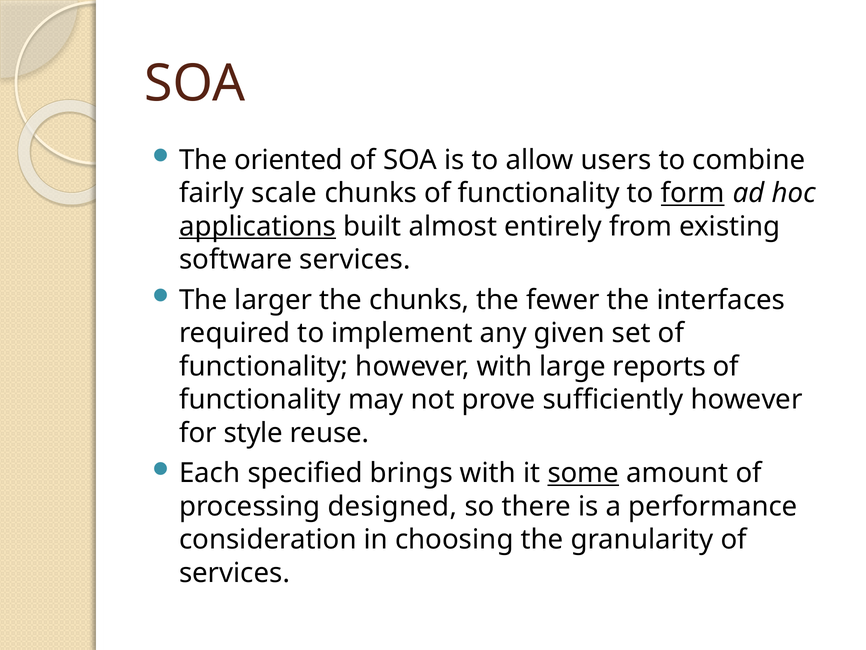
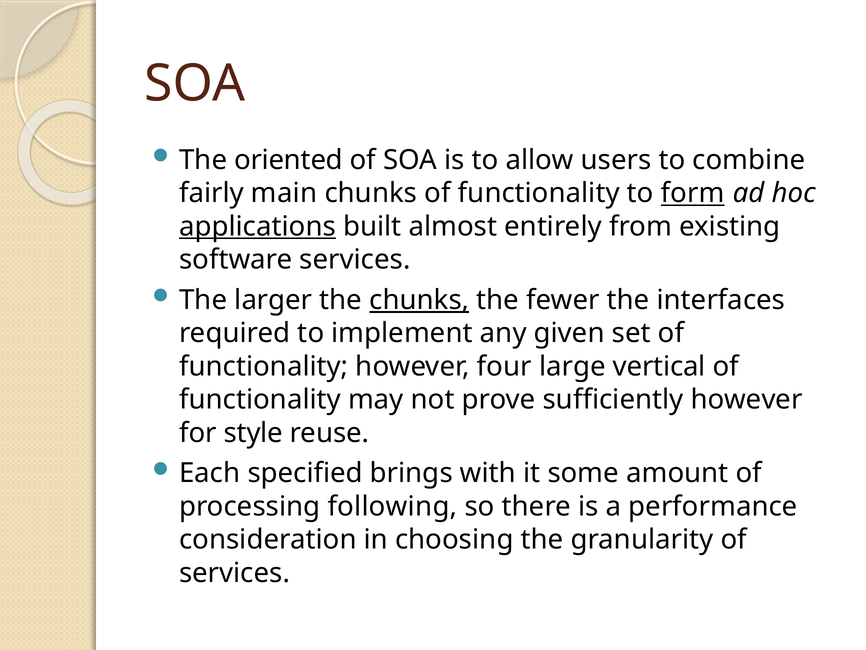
scale: scale -> main (284, 193)
chunks underline: none -> present (419, 300)
however with: with -> four (504, 366)
reports: reports -> vertical (659, 366)
some underline: present -> none (583, 473)
designed: designed -> following (392, 506)
